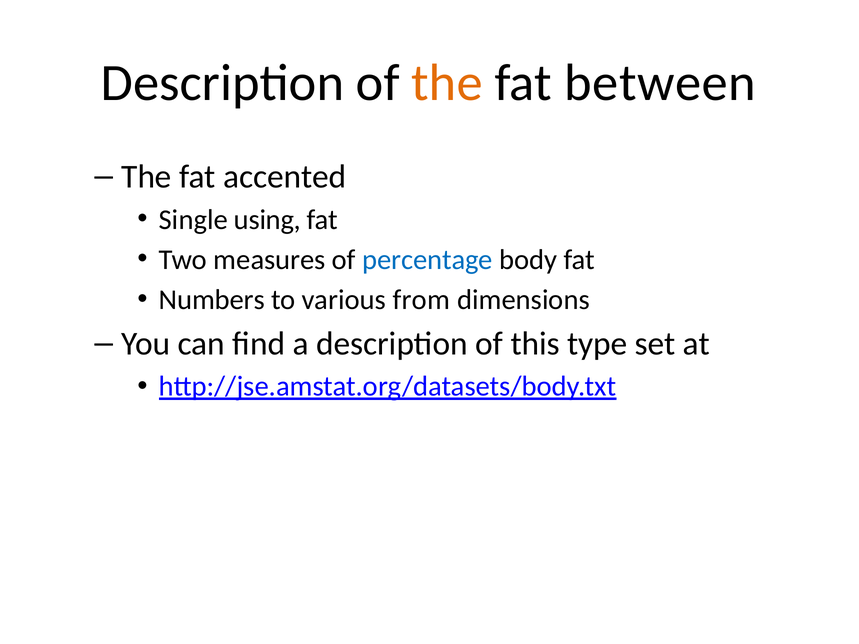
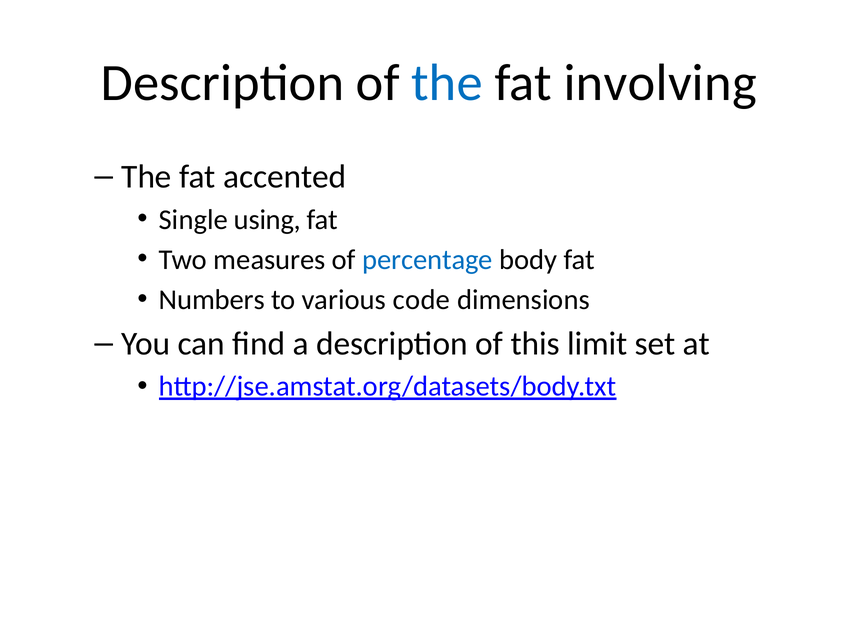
the colour: orange -> blue (447, 83)
between: between -> involving (660, 83)
from: from -> code (421, 300)
type: type -> limit (597, 344)
